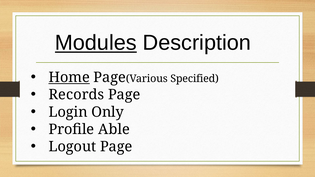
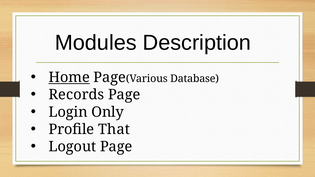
Modules underline: present -> none (96, 43)
Specified: Specified -> Database (195, 79)
Able: Able -> That (114, 129)
